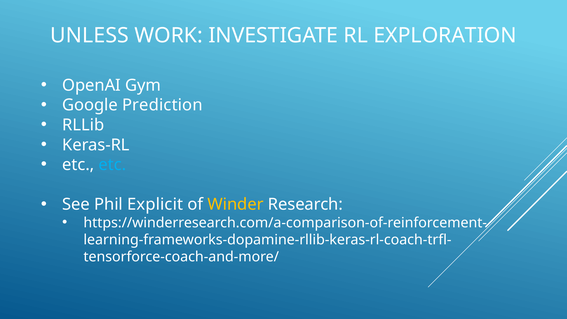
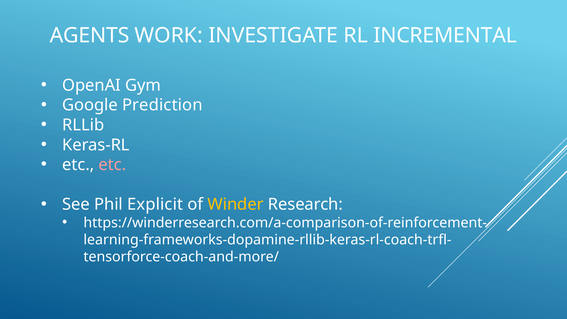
UNLESS: UNLESS -> AGENTS (90, 35)
EXPLORATION: EXPLORATION -> INCREMENTAL (445, 35)
etc colour: light blue -> pink (112, 165)
